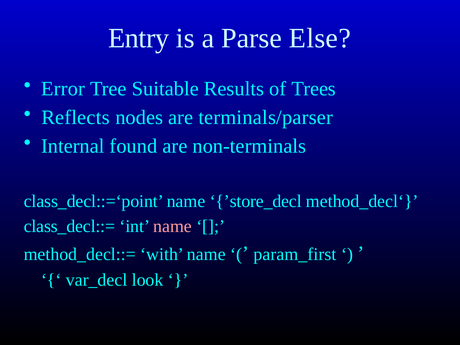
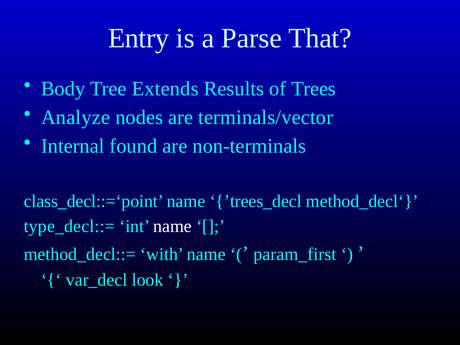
Else: Else -> That (320, 38)
Error: Error -> Body (63, 89)
Suitable: Suitable -> Extends (165, 89)
Reflects: Reflects -> Analyze (76, 117)
terminals/parser: terminals/parser -> terminals/vector (266, 117)
’store_decl: ’store_decl -> ’trees_decl (256, 201)
class_decl::=: class_decl::= -> type_decl::= (69, 226)
name colour: pink -> white (173, 226)
